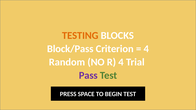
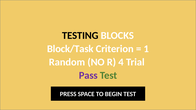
TESTING colour: orange -> black (80, 36)
Block/Pass: Block/Pass -> Block/Task (70, 49)
4: 4 -> 1 (146, 49)
